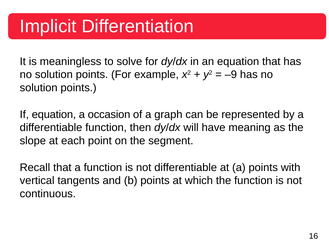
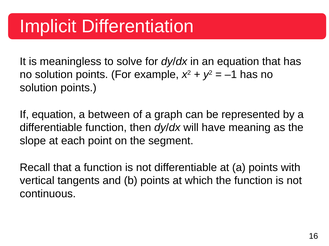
–9: –9 -> –1 (231, 75)
occasion: occasion -> between (109, 115)
